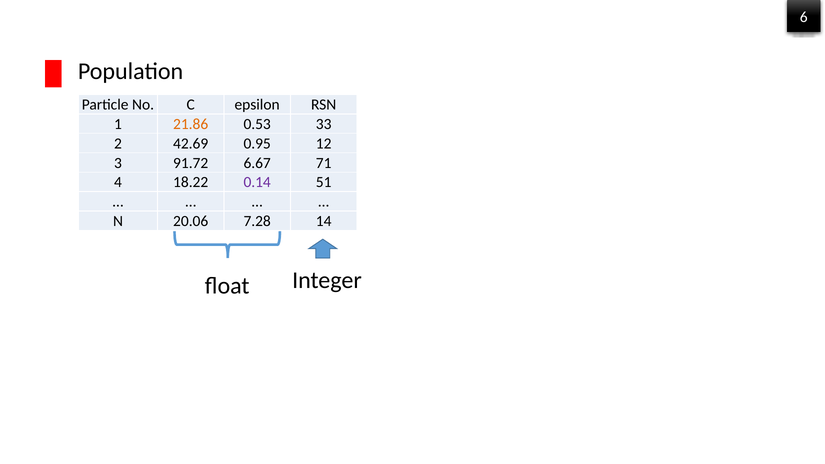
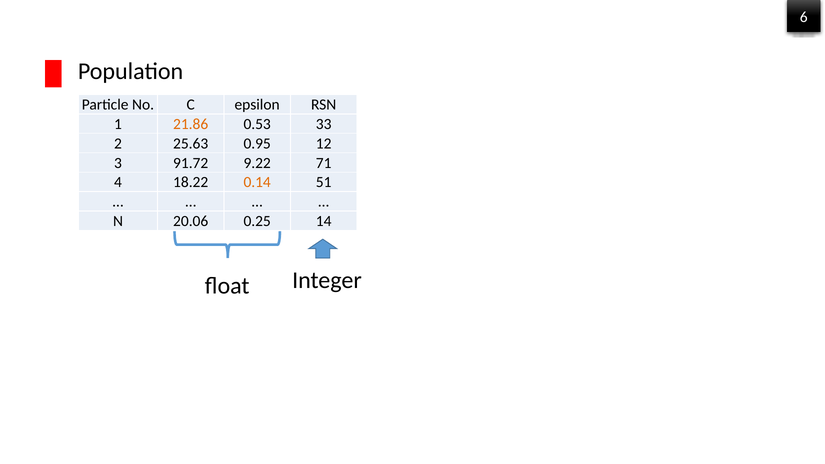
42.69: 42.69 -> 25.63 (191, 144)
6.67: 6.67 -> 9.22 (257, 163)
0.14 colour: purple -> orange (257, 182)
7.28: 7.28 -> 0.25 (257, 221)
